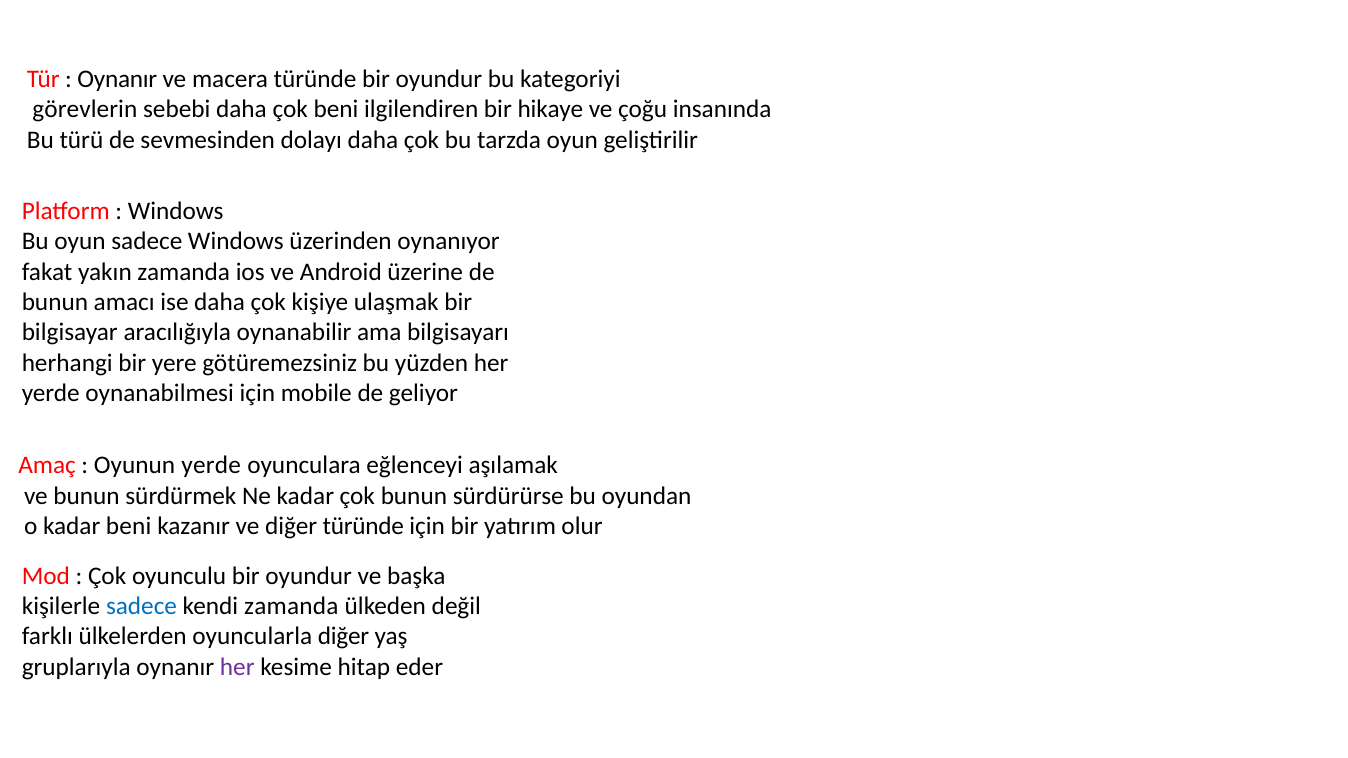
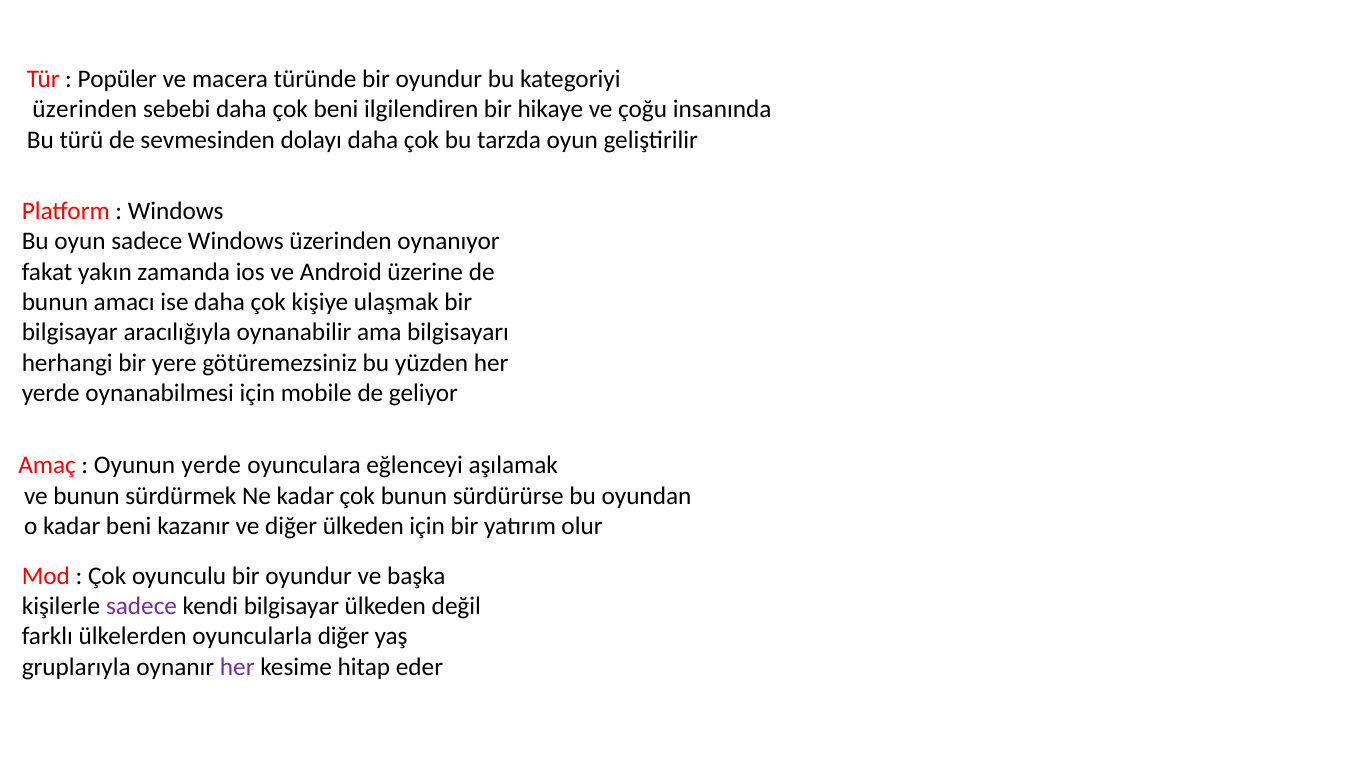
Oynanır: Oynanır -> Popüler (117, 79)
görevlerin: görevlerin -> üzerinden (85, 110)
diğer türünde: türünde -> ülkeden (363, 526)
sadece colour: blue -> purple (142, 606)
kendi zamanda: zamanda -> bilgisayar (292, 606)
